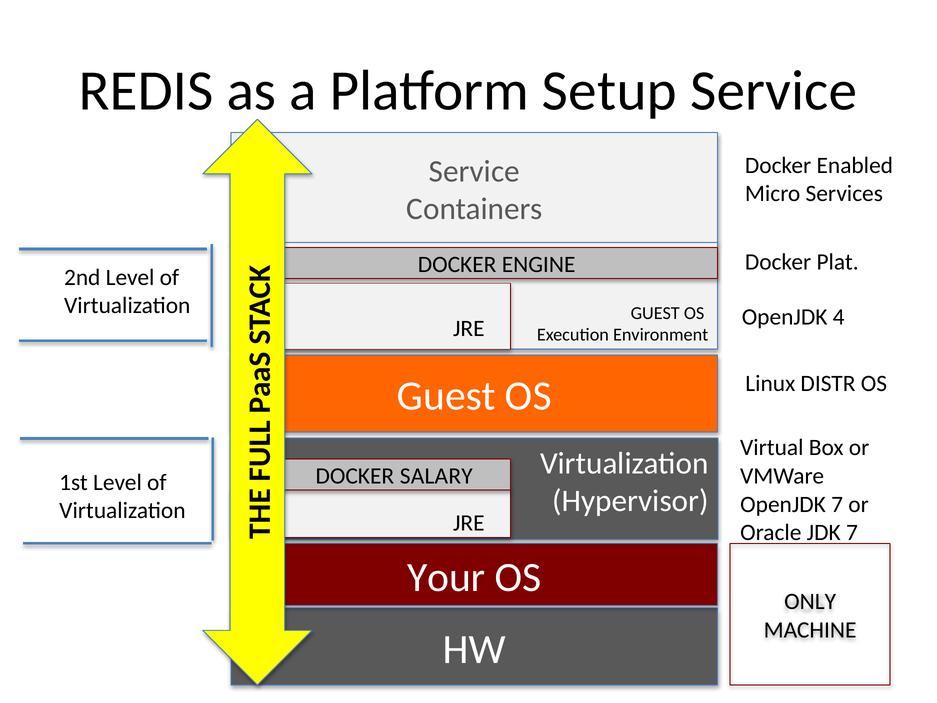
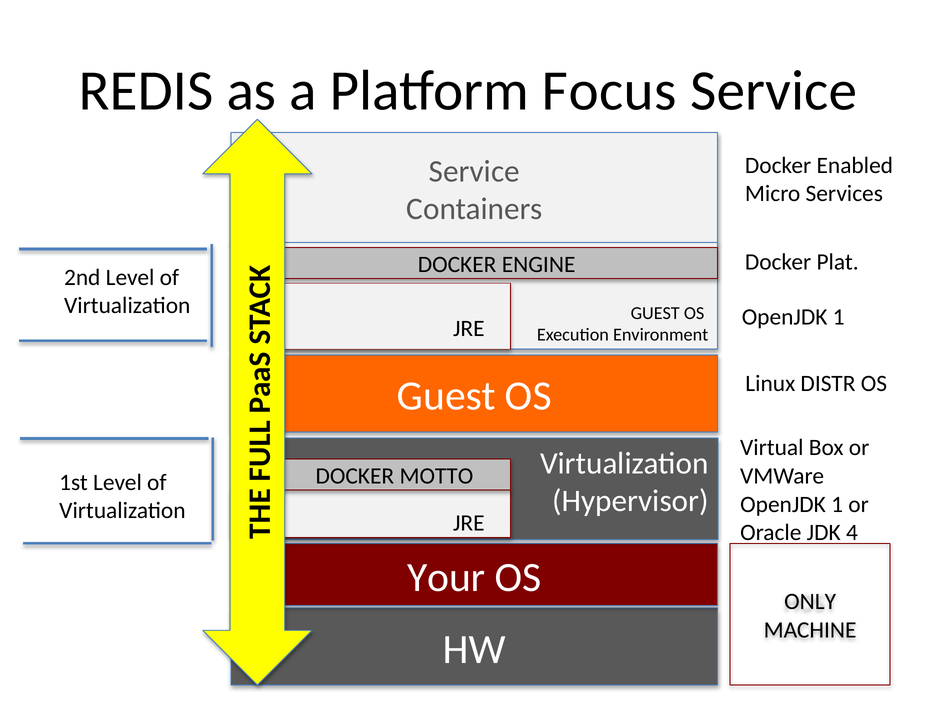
Setup: Setup -> Focus (609, 91)
4: 4 -> 1 (839, 317)
SALARY: SALARY -> MOTTO (436, 476)
7: 7 -> 1 (837, 504)
JDK 7: 7 -> 4 (852, 532)
